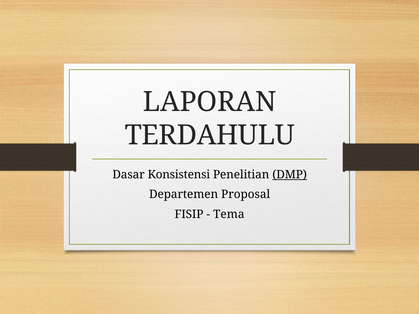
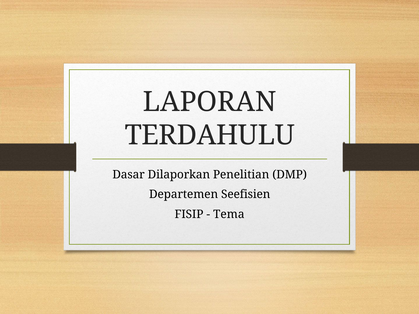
Konsistensi: Konsistensi -> Dilaporkan (179, 175)
DMP underline: present -> none (290, 175)
Proposal: Proposal -> Seefisien (246, 195)
